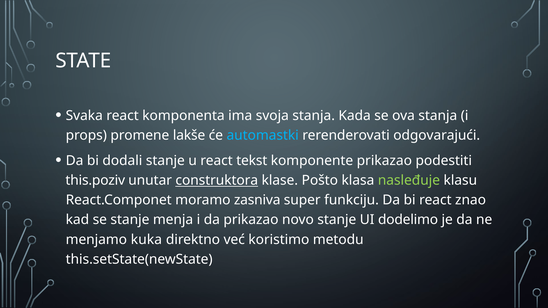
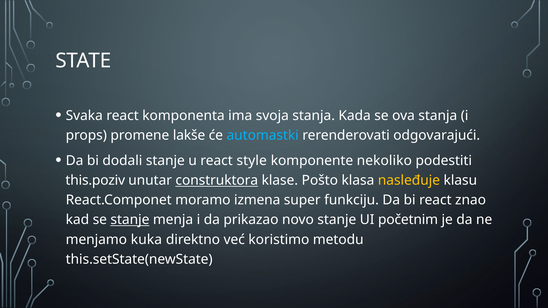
tekst: tekst -> style (252, 161)
komponente prikazao: prikazao -> nekoliko (384, 161)
nasleđuje colour: light green -> yellow (409, 181)
zasniva: zasniva -> izmena (257, 200)
stanje underline: none -> present (130, 220)
dodelimo: dodelimo -> početnim (408, 220)
